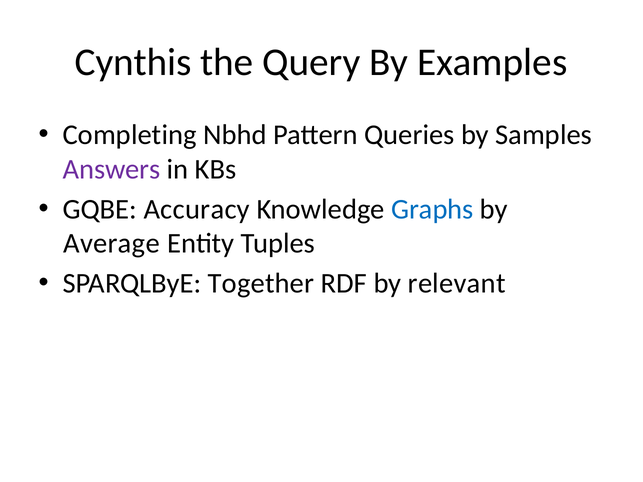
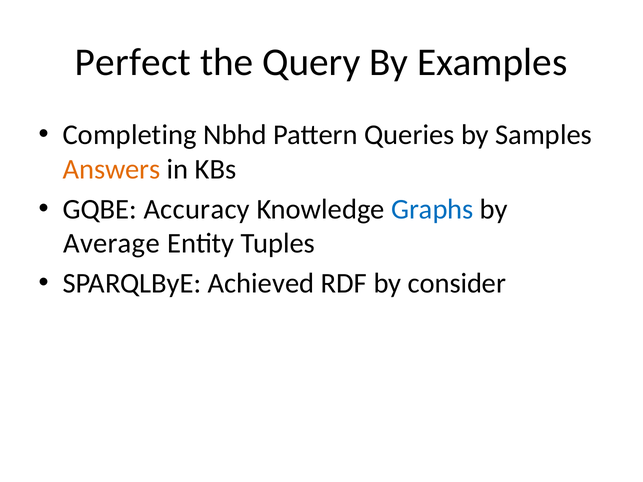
Cynthis: Cynthis -> Perfect (133, 62)
Answers colour: purple -> orange (112, 169)
Together: Together -> Achieved (261, 284)
relevant: relevant -> consider (457, 284)
